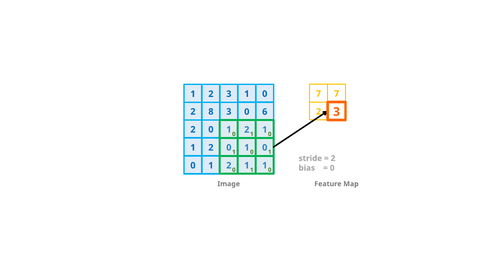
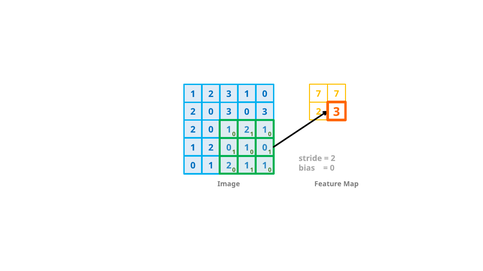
8: 8 -> 0 (211, 112)
6: 6 -> 3 (265, 112)
